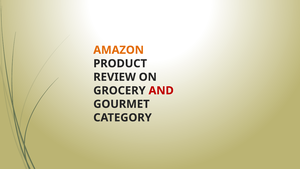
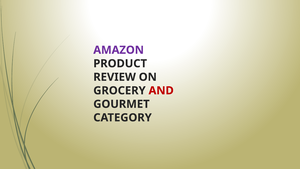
AMAZON colour: orange -> purple (119, 50)
